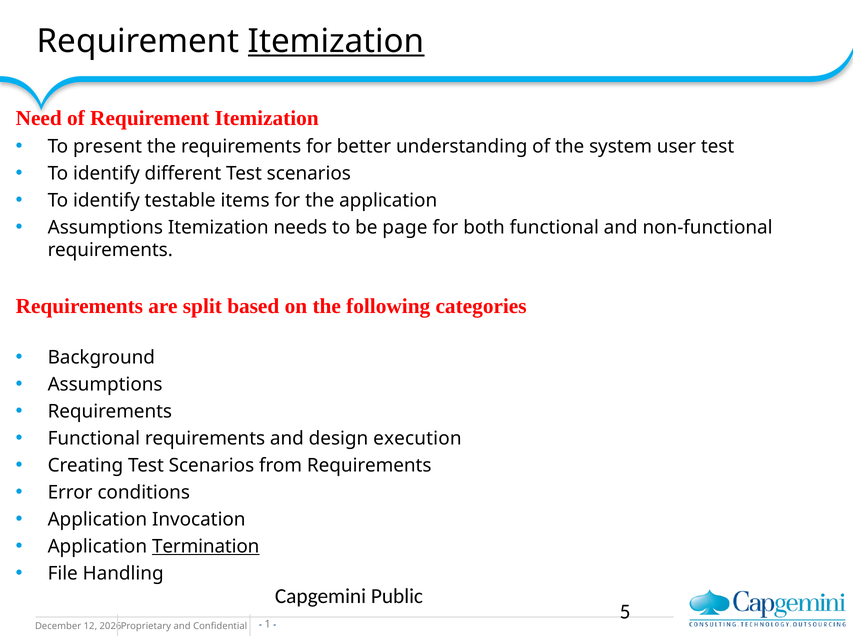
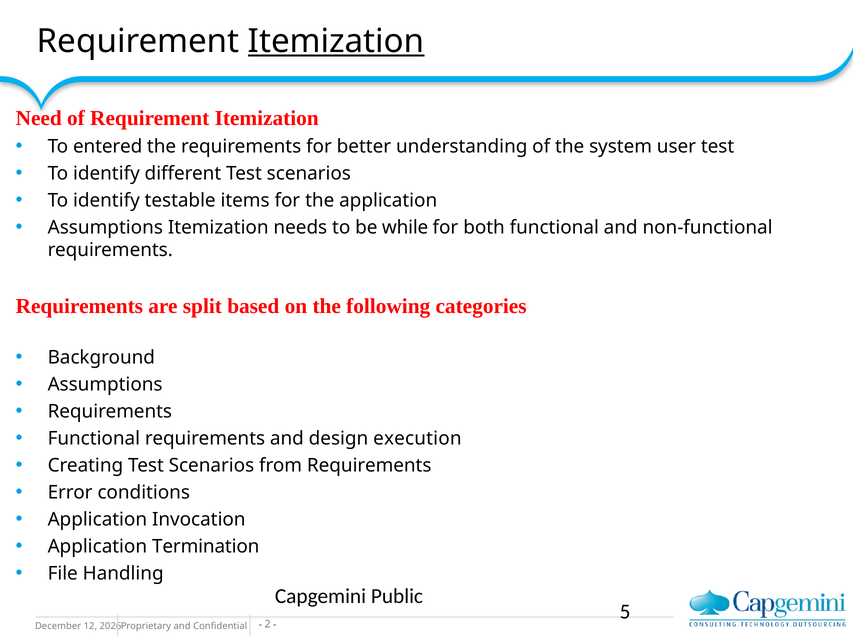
present: present -> entered (108, 146)
page: page -> while (405, 227)
Termination underline: present -> none (206, 546)
1: 1 -> 2 (268, 624)
